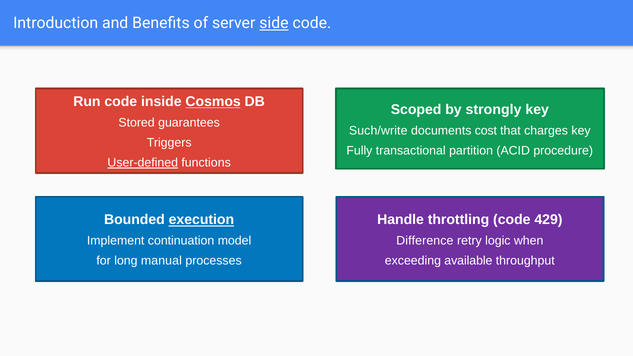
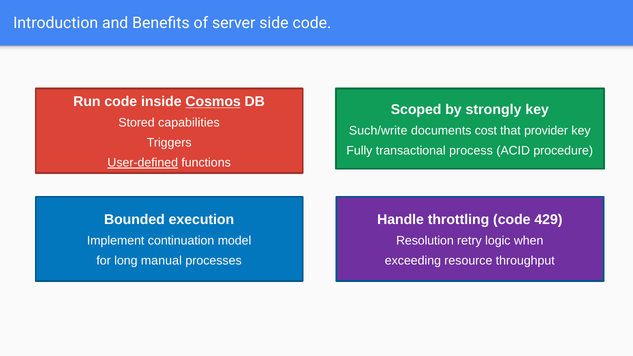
side underline: present -> none (274, 23)
guarantees: guarantees -> capabilities (189, 123)
charges: charges -> provider (546, 131)
partition: partition -> process (471, 151)
execution underline: present -> none (201, 220)
Difference: Difference -> Resolution (425, 241)
available: available -> resource (468, 261)
